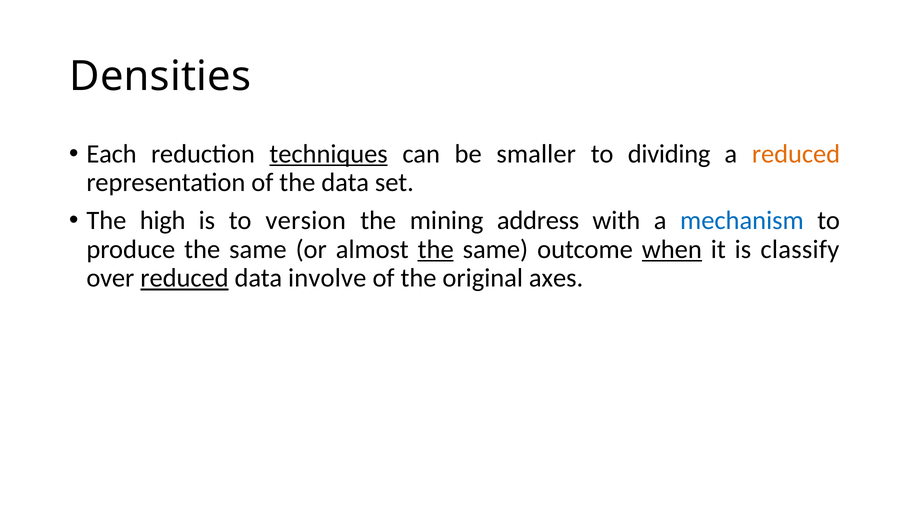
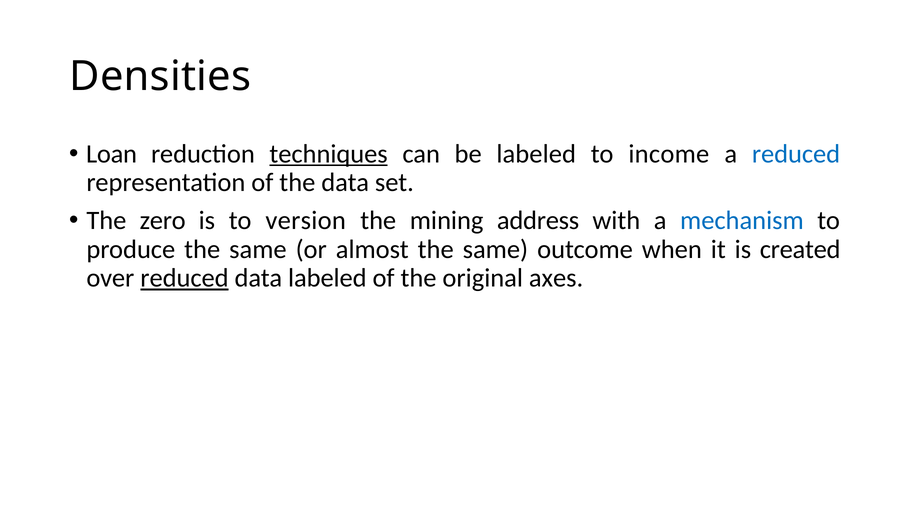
Each: Each -> Loan (112, 154)
be smaller: smaller -> labeled (536, 154)
dividing: dividing -> income (669, 154)
reduced colour: orange -> blue (796, 154)
high: high -> zero (163, 221)
the underline: present -> none (436, 249)
when underline: present -> none (672, 249)
classify: classify -> created (800, 249)
data involve: involve -> labeled (327, 278)
